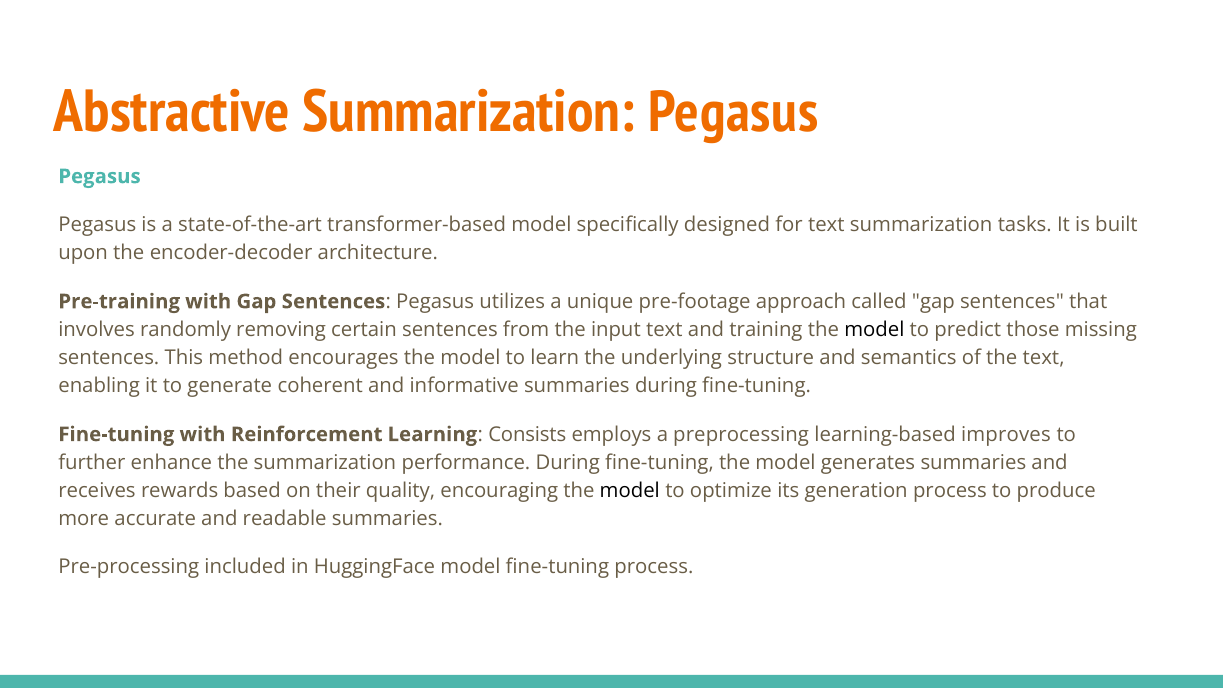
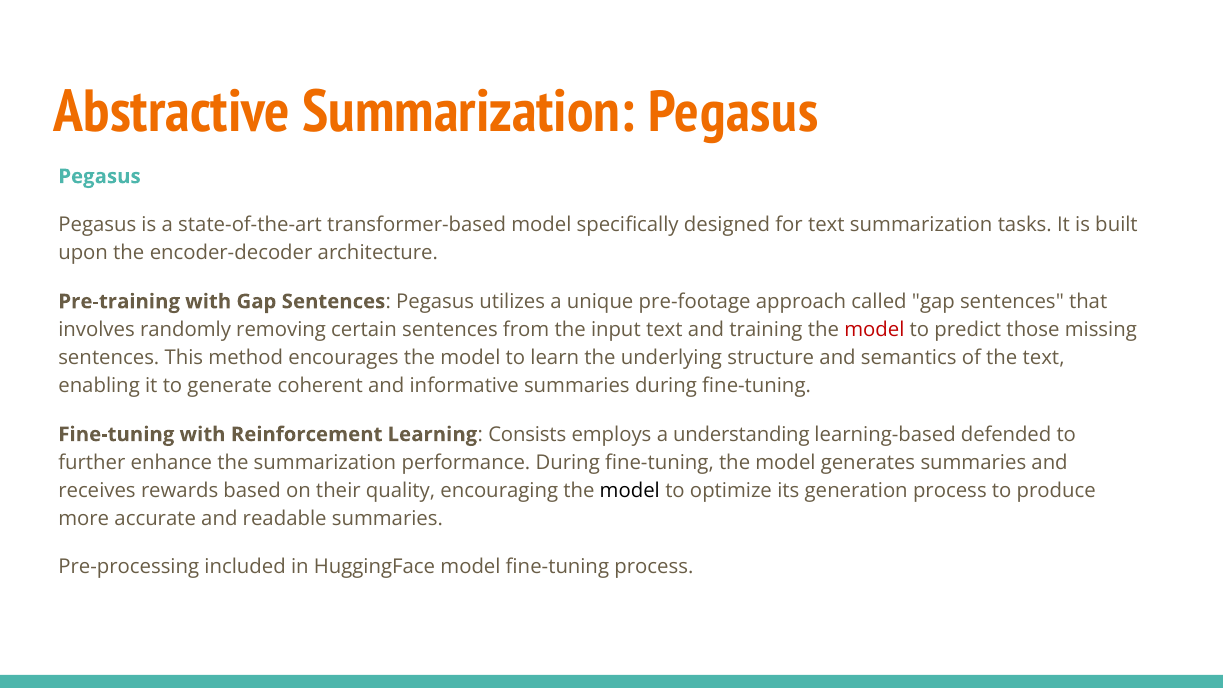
model colour: black -> red (874, 330)
preprocessing: preprocessing -> understanding (741, 434)
improves: improves -> defended (1006, 434)
